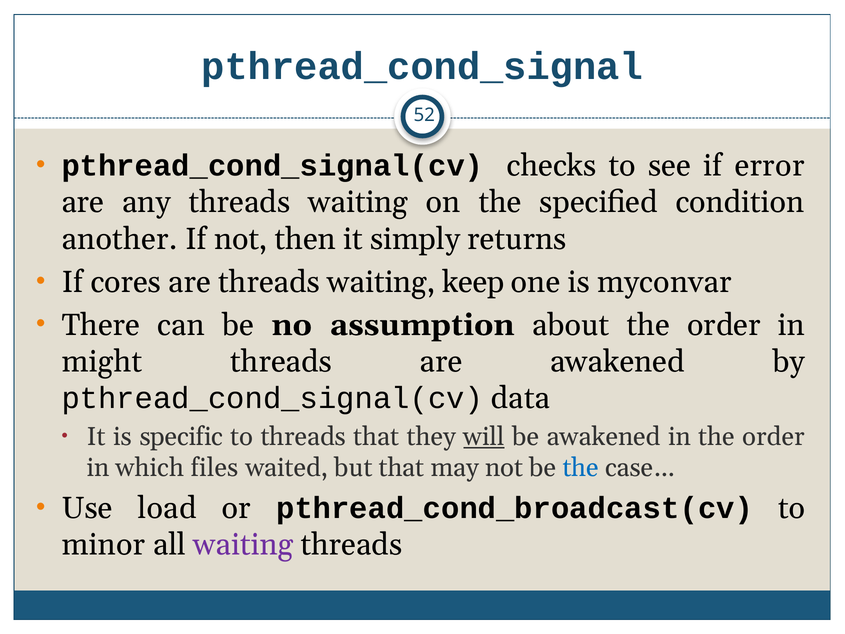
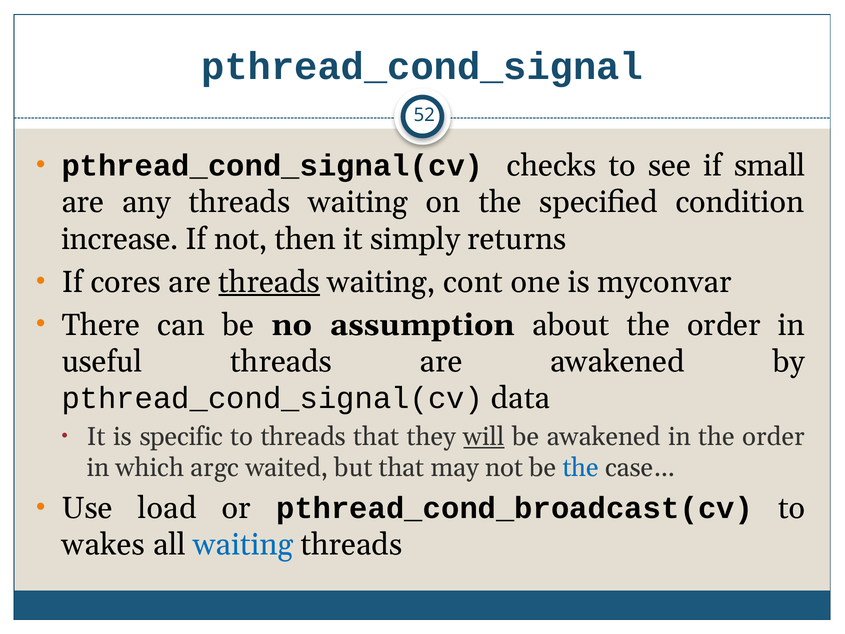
error: error -> small (770, 166)
another: another -> increase (120, 239)
threads underline: none -> present (269, 282)
keep: keep -> cont (473, 282)
might: might -> useful (102, 361)
files: files -> argc (215, 468)
minor: minor -> wakes (104, 545)
waiting colour: purple -> blue (243, 545)
